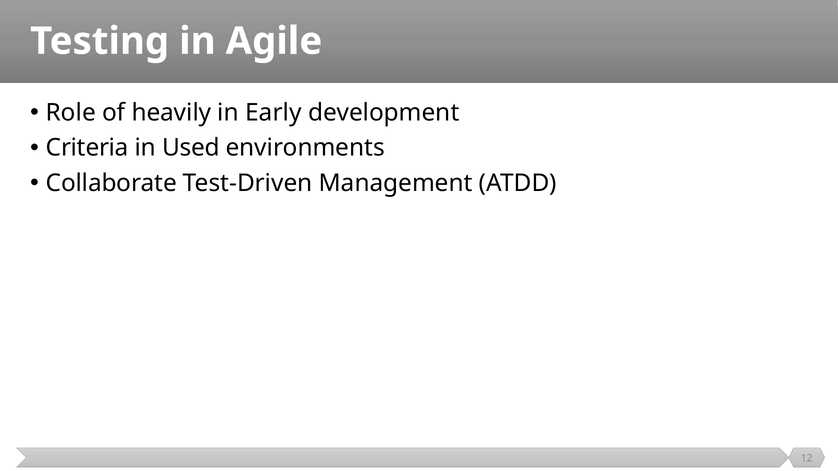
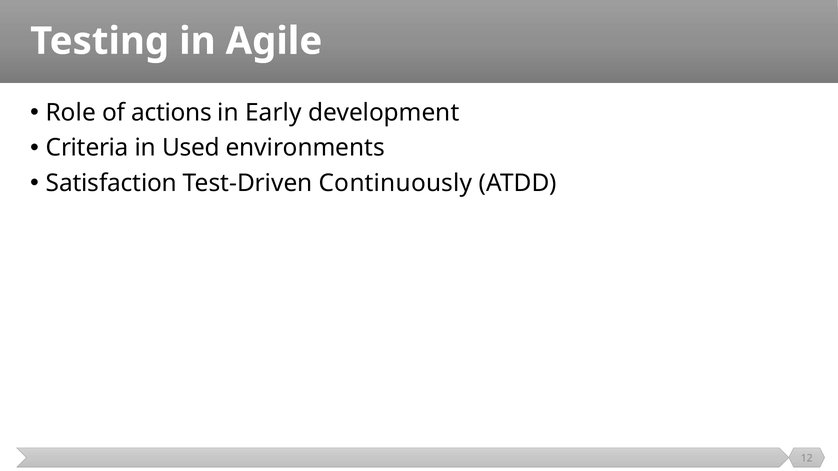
heavily: heavily -> actions (171, 113)
Collaborate: Collaborate -> Satisfaction (111, 183)
Management: Management -> Continuously (396, 183)
